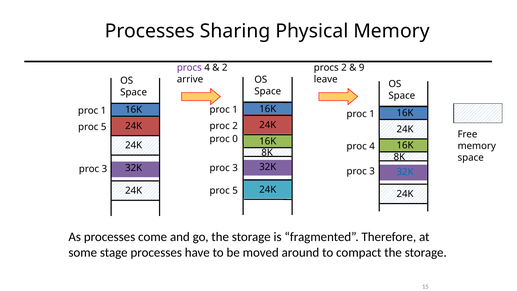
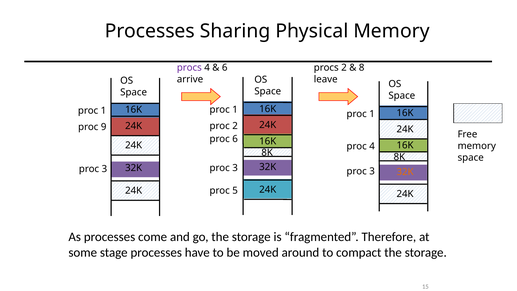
2: 2 -> 6 (225, 68)
9: 9 -> 8 (362, 68)
5: 5 -> 9 (104, 127)
proc 0: 0 -> 6 (235, 139)
32K colour: blue -> orange (405, 172)
